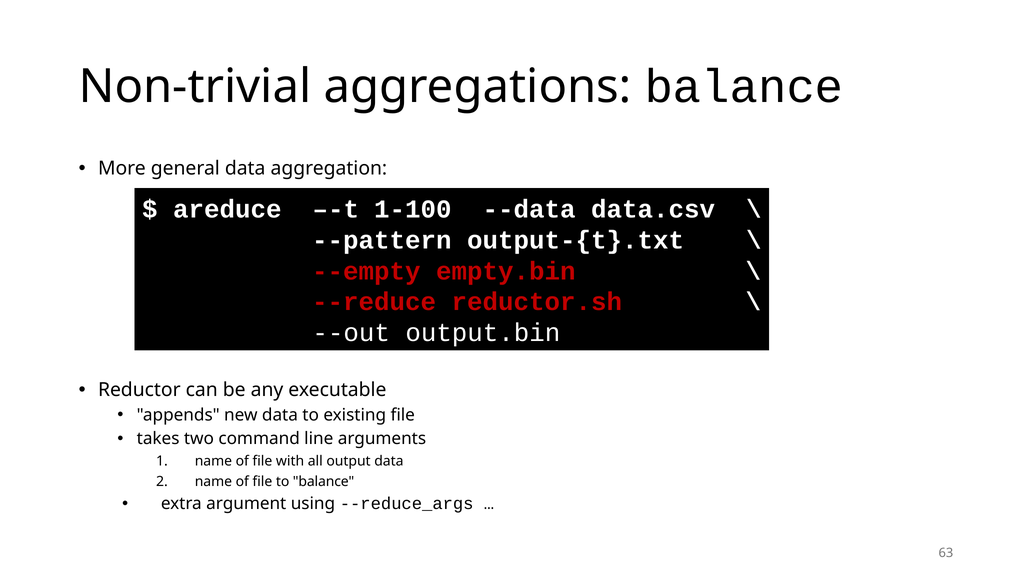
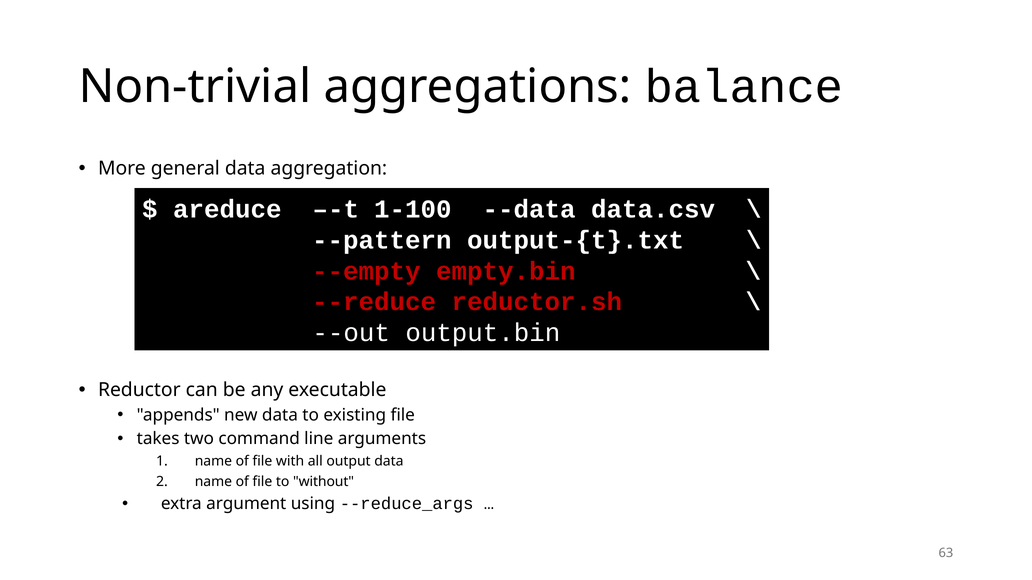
to balance: balance -> without (324, 482)
